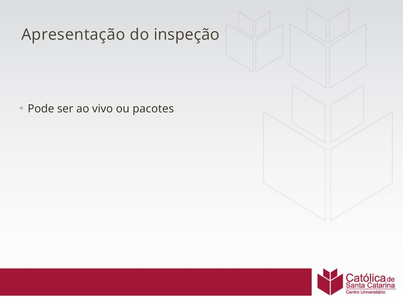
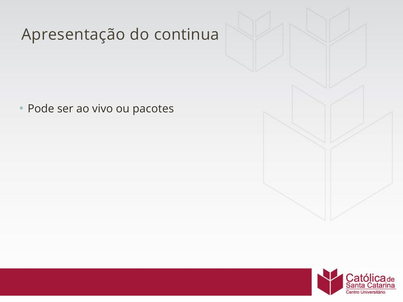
inspeção: inspeção -> continua (187, 35)
